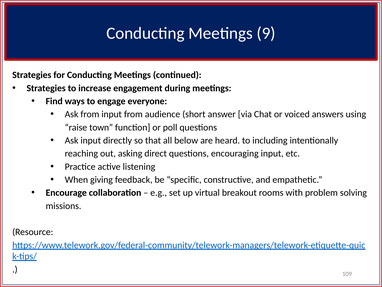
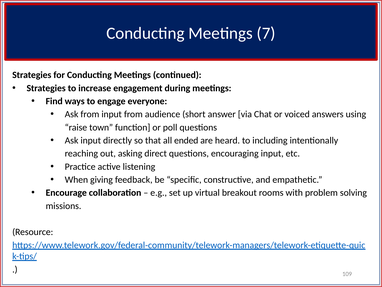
9: 9 -> 7 (266, 33)
below: below -> ended (186, 140)
